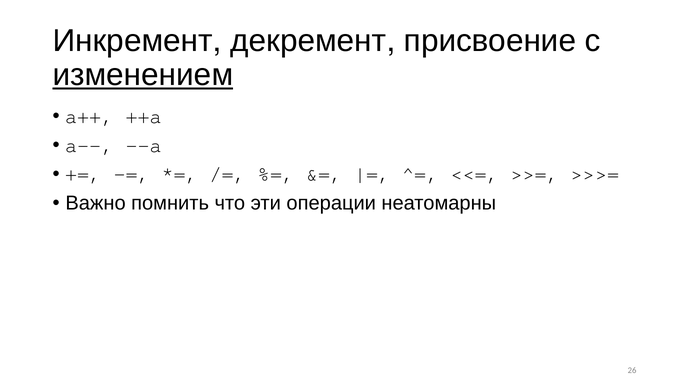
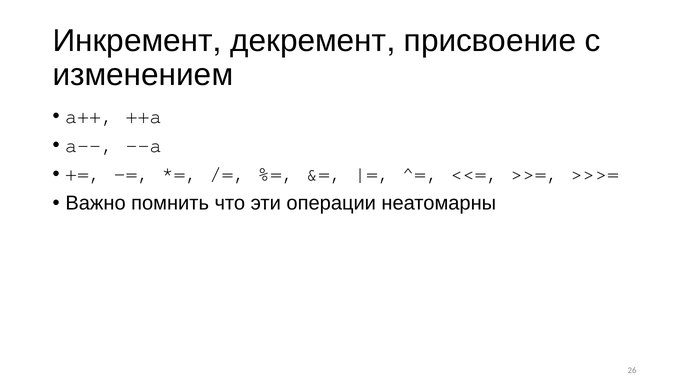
изменением underline: present -> none (143, 75)
